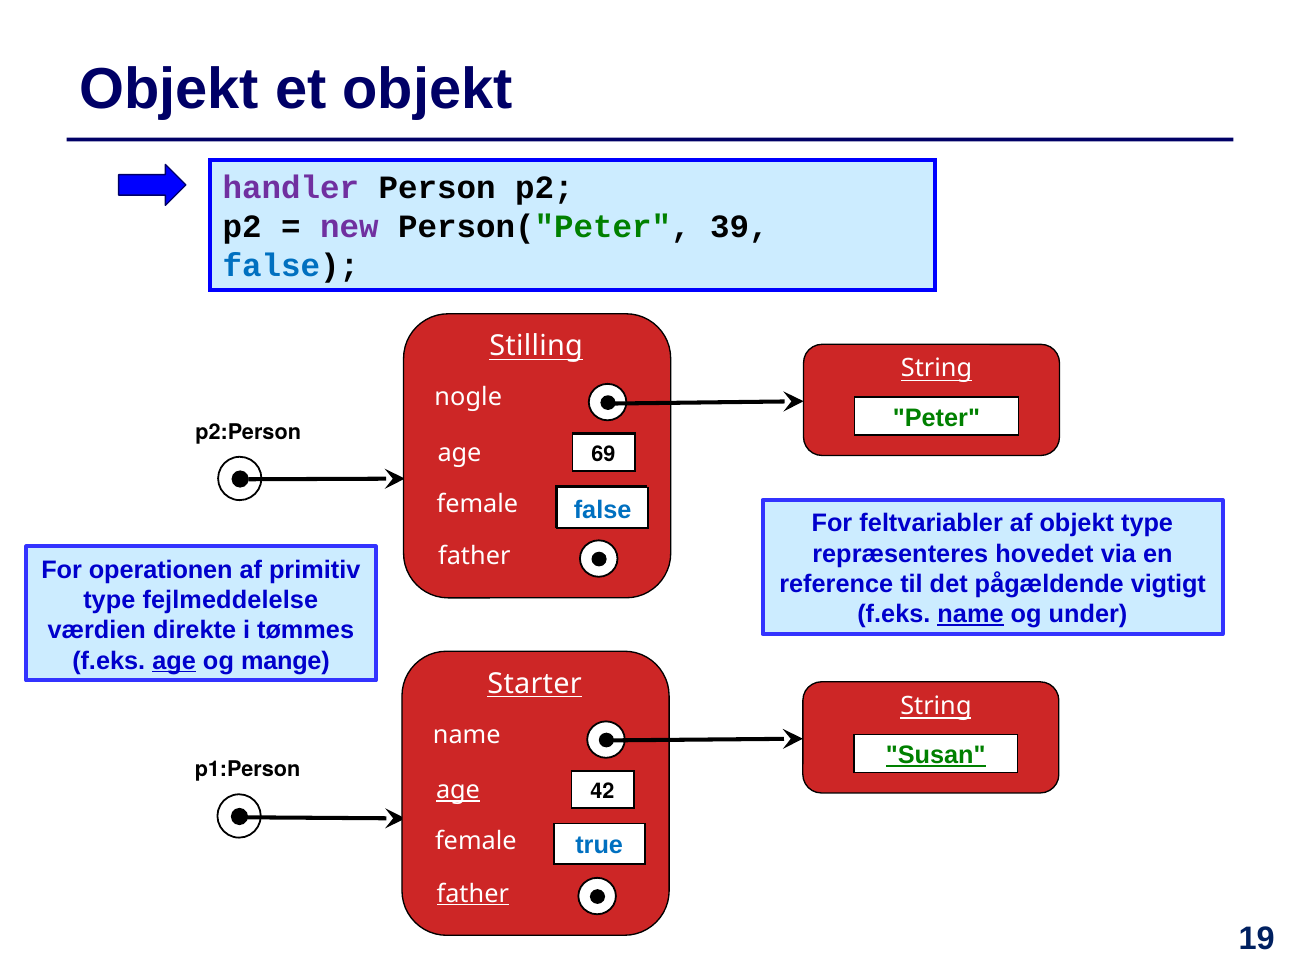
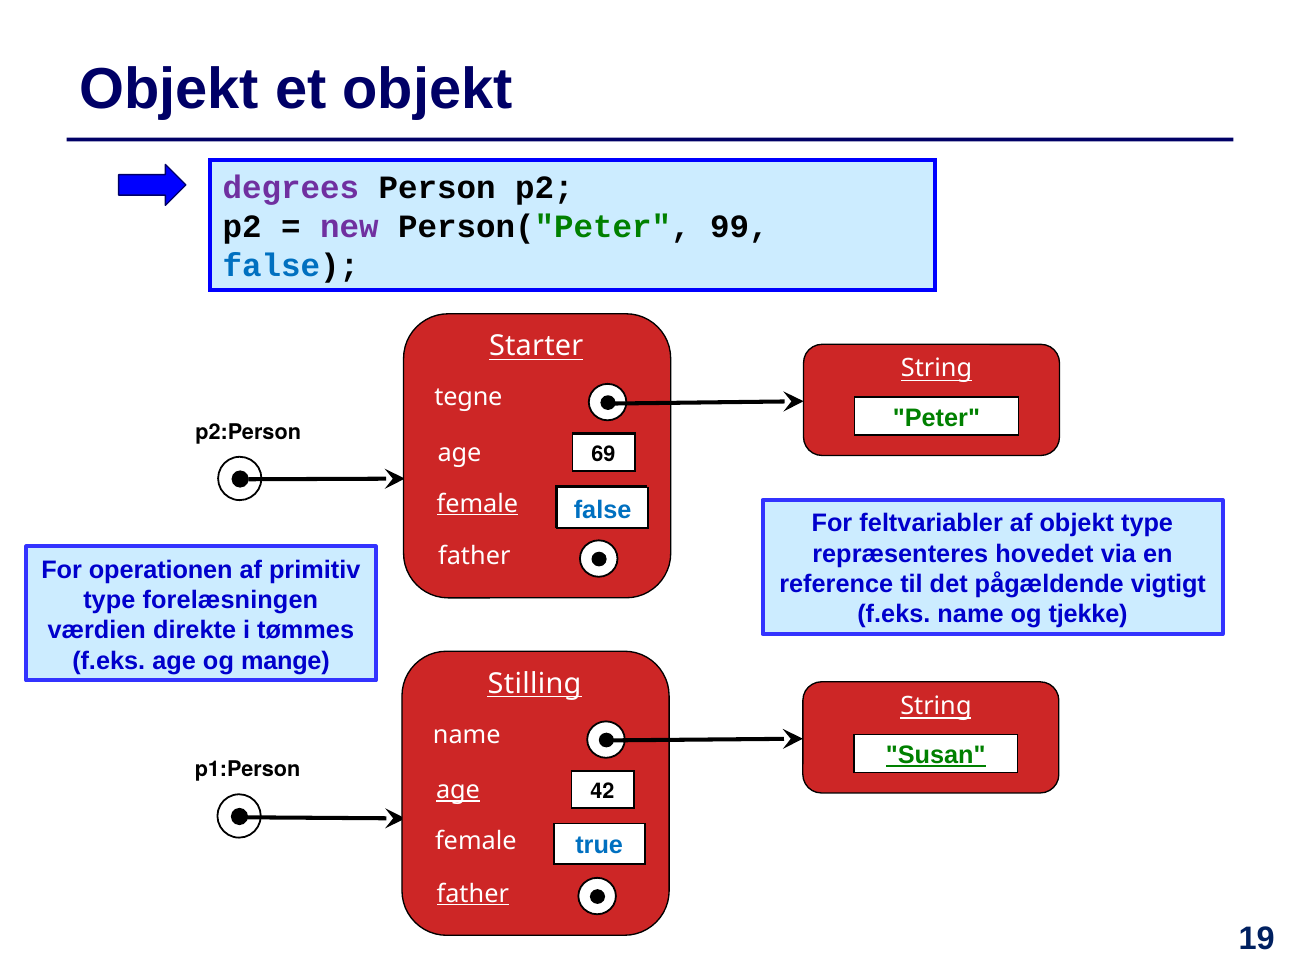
handler: handler -> degrees (291, 188)
39: 39 -> 99 (739, 227)
Stilling: Stilling -> Starter (536, 346)
nogle: nogle -> tegne (468, 398)
female underline: none -> present (477, 504)
fejlmeddelelse: fejlmeddelelse -> forelæsningen (230, 600)
name underline: present -> none (971, 614)
under: under -> tjekke (1088, 614)
age underline: present -> none (174, 661)
Starter: Starter -> Stilling (535, 684)
